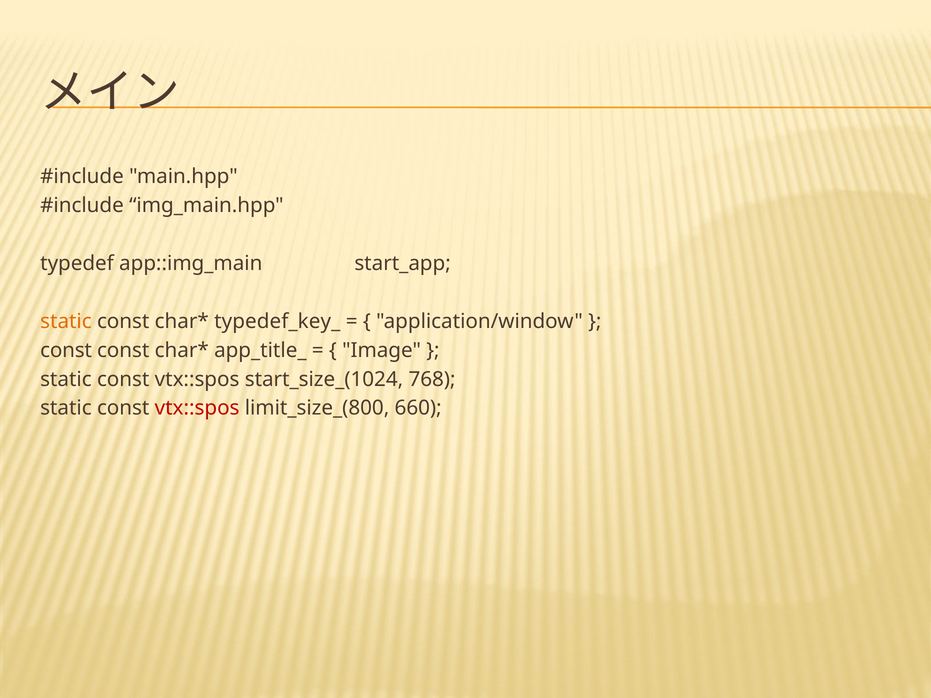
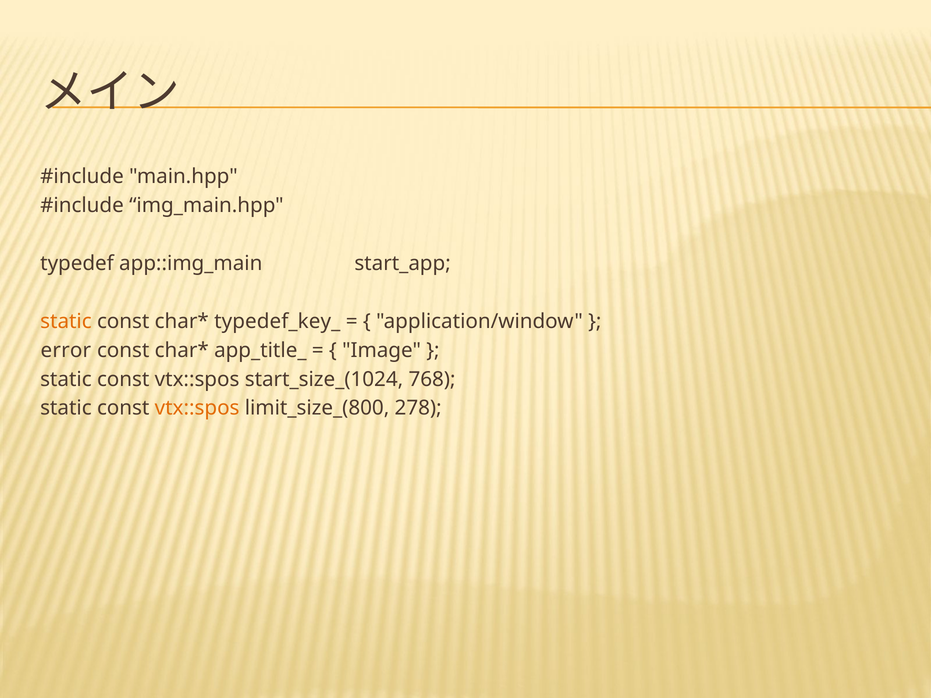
const: const -> error (66, 350)
vtx::spos colour: red -> orange (197, 408)
660: 660 -> 278 (418, 408)
